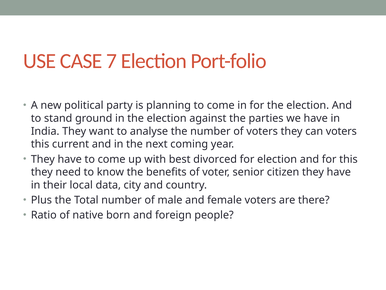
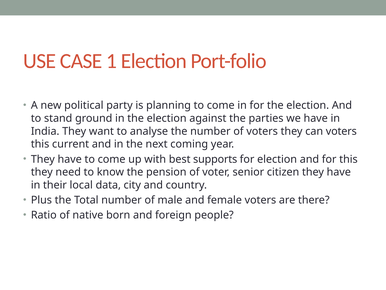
7: 7 -> 1 (112, 61)
divorced: divorced -> supports (215, 159)
benefits: benefits -> pension (166, 172)
